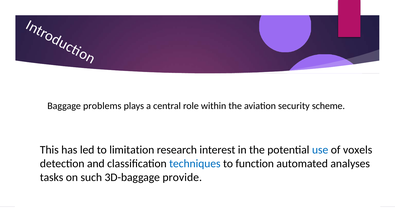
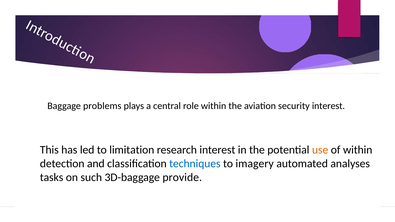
security scheme: scheme -> interest (328, 106)
use colour: blue -> orange (320, 150)
of voxels: voxels -> within (358, 150)
function: function -> imagery (255, 164)
